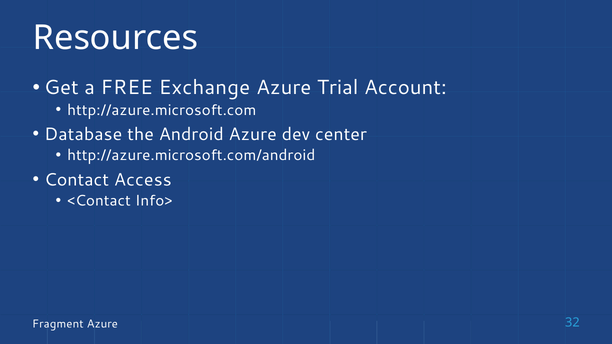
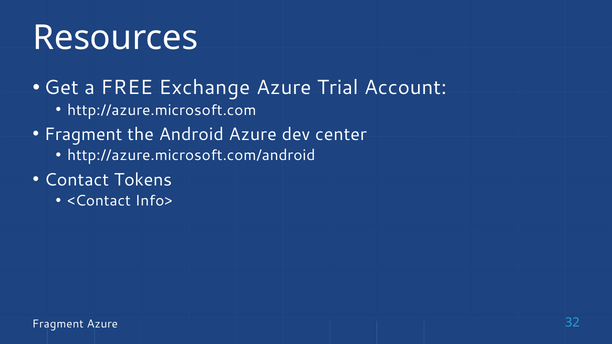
Database: Database -> Fragment (83, 134)
Access: Access -> Tokens (143, 180)
